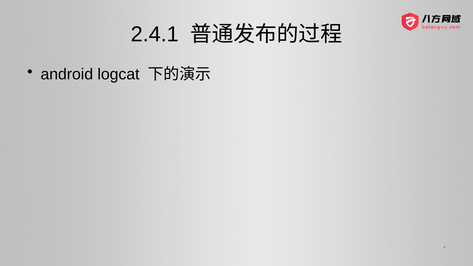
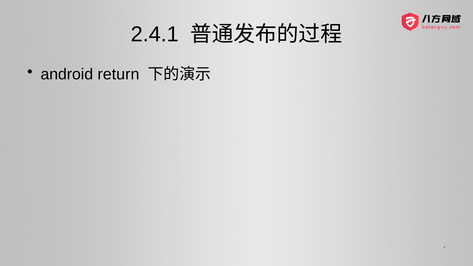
logcat: logcat -> return (118, 74)
